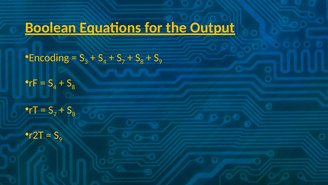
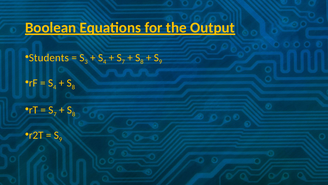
Encoding: Encoding -> Students (49, 57)
